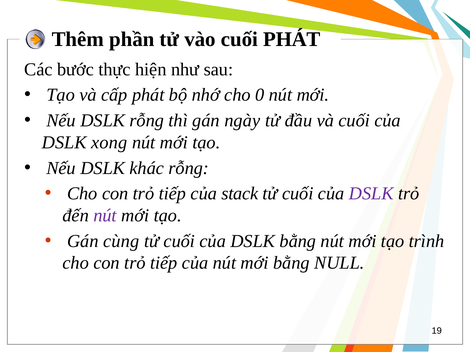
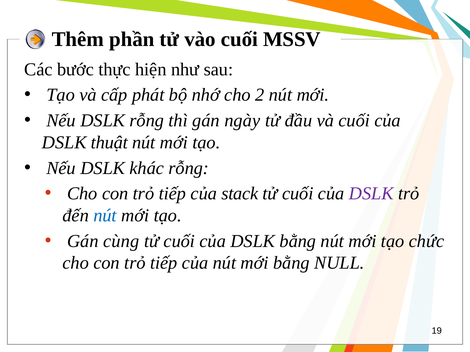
cuối PHÁT: PHÁT -> MSSV (292, 39)
0: 0 -> 2 (260, 95)
xong: xong -> thuật (109, 143)
nút colour: purple -> blue (105, 216)
trình: trình -> chức (427, 241)
